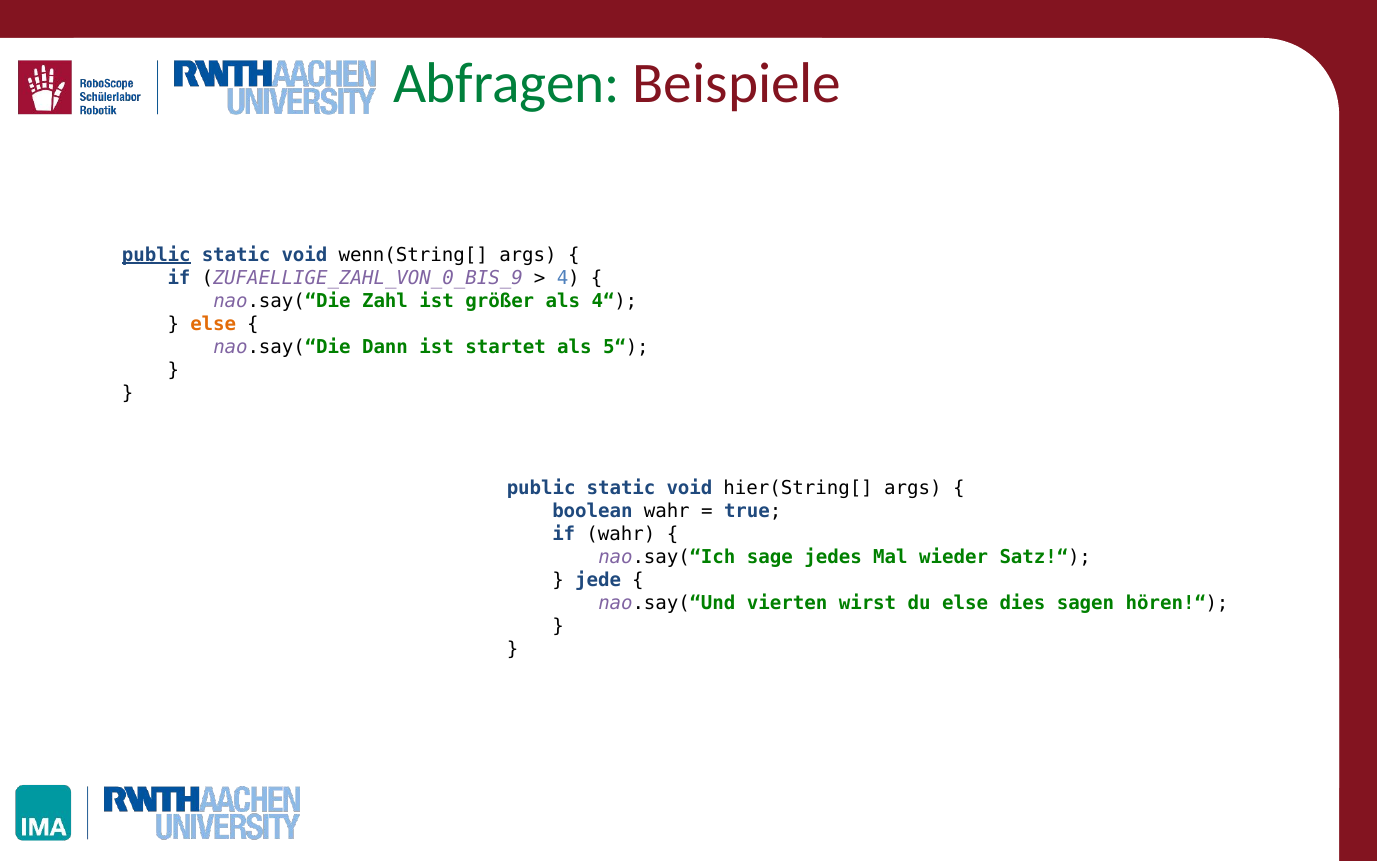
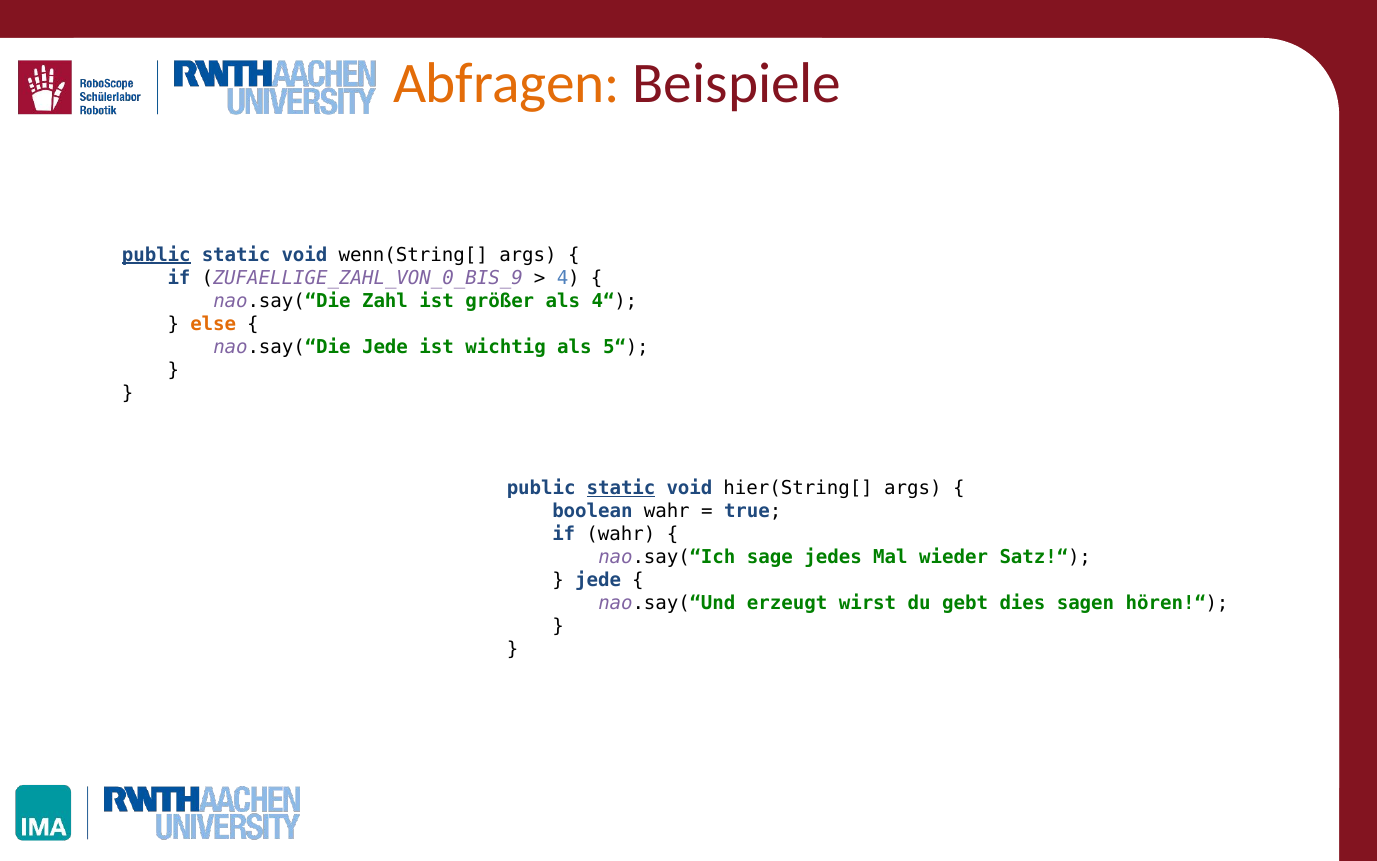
Abfragen colour: green -> orange (507, 83)
nao.say(“Die Dann: Dann -> Jede (385, 347)
startet: startet -> wichtig (506, 347)
static underline: none -> present (621, 488)
vierten: vierten -> erzeugt (787, 603)
du else: else -> gebt (965, 603)
